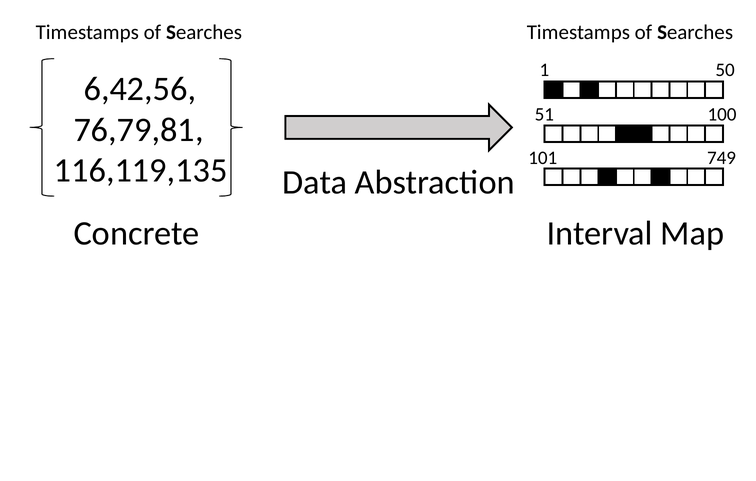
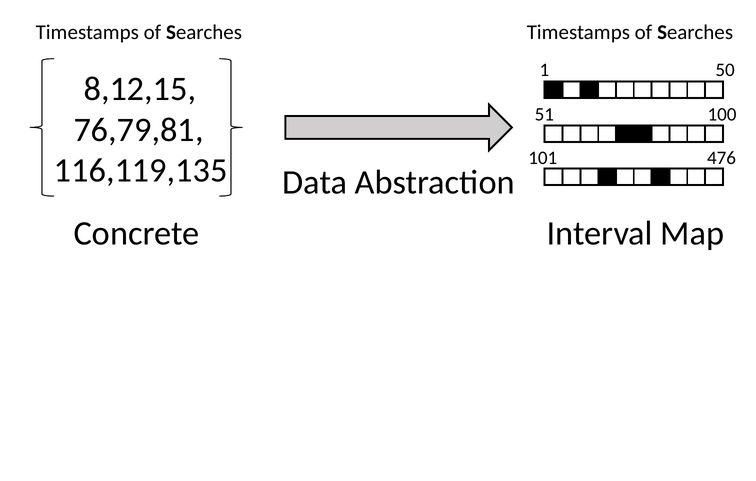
6,42,56: 6,42,56 -> 8,12,15 (140, 89)
749: 749 -> 476 (722, 158)
